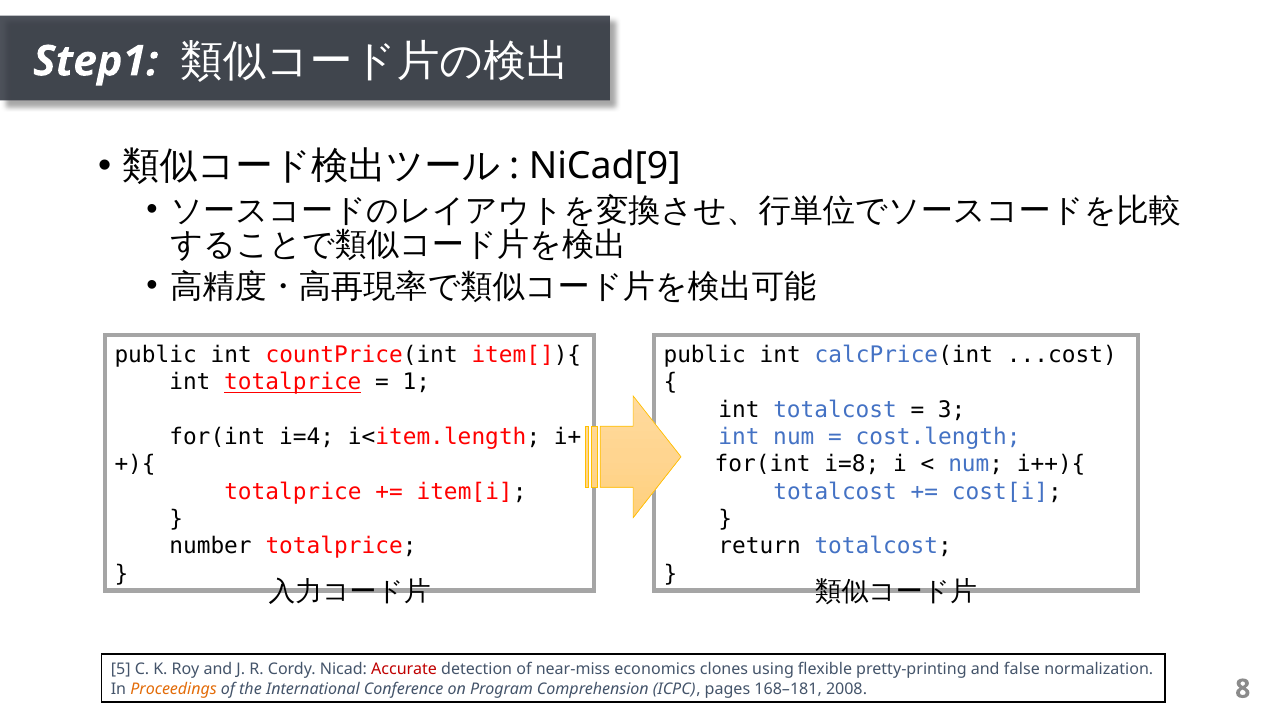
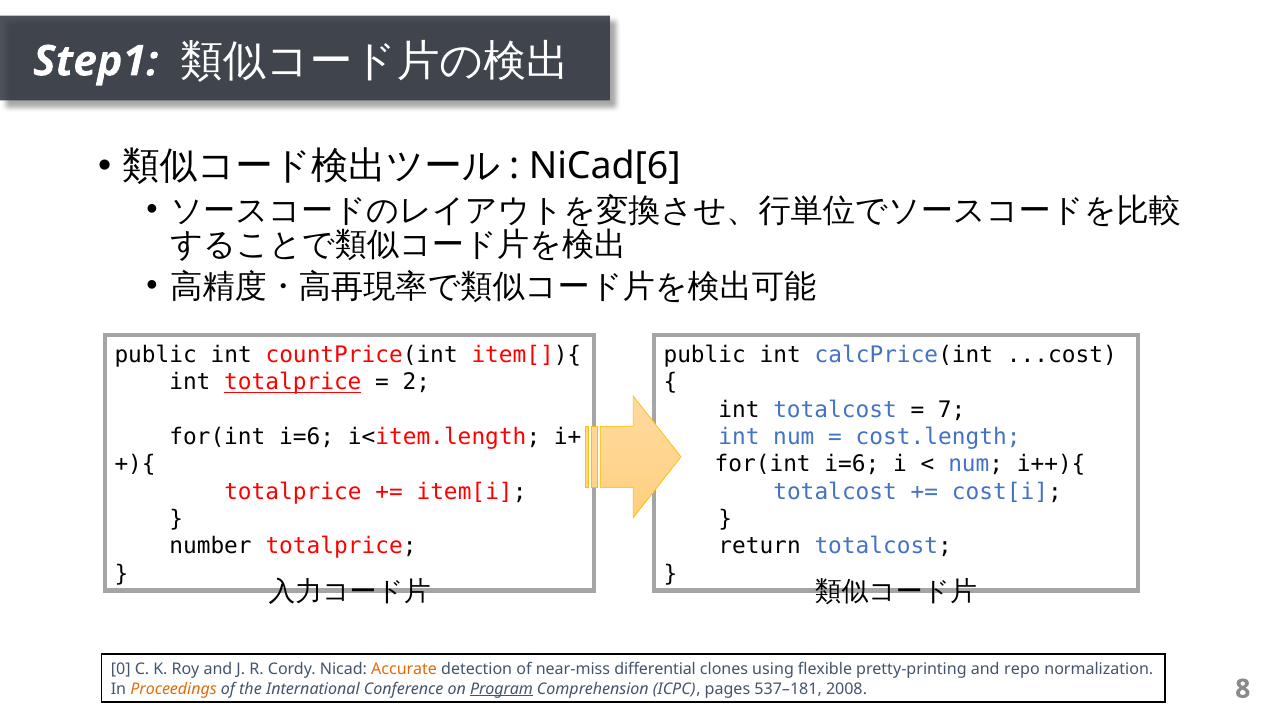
NiCad[9: NiCad[9 -> NiCad[6 (605, 166)
1: 1 -> 2 (416, 383)
3: 3 -> 7 (952, 410)
i=4: i=4 -> i=6 (307, 437)
i=8: i=8 -> i=6 (852, 465)
5: 5 -> 0 (121, 670)
Accurate colour: red -> orange (404, 670)
economics: economics -> diﬀerential (655, 670)
false: false -> repo (1022, 670)
Program underline: none -> present (502, 689)
168–181: 168–181 -> 537–181 (788, 689)
